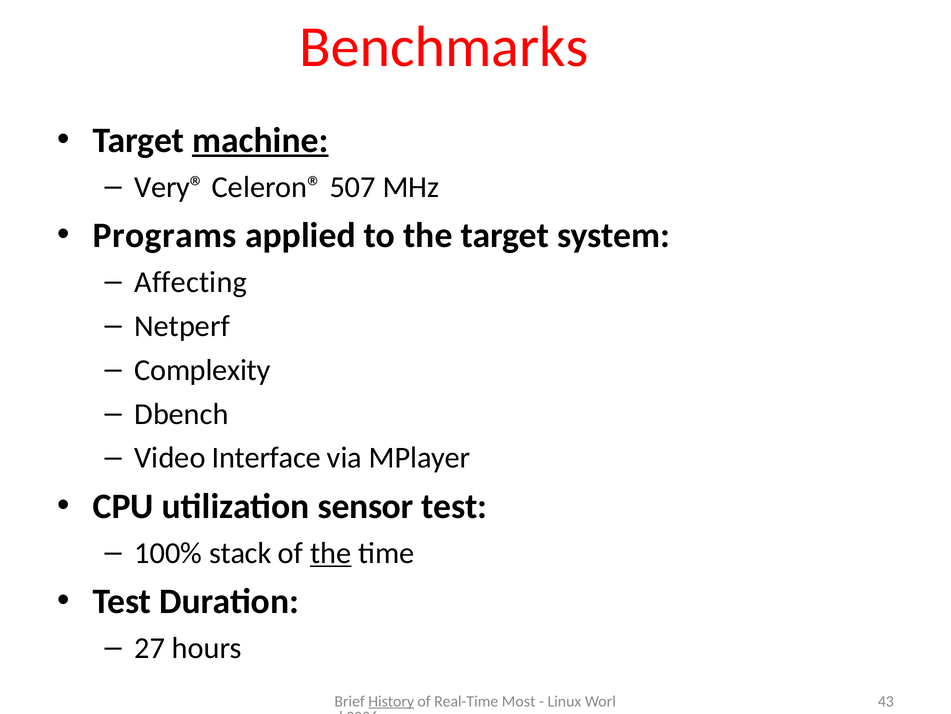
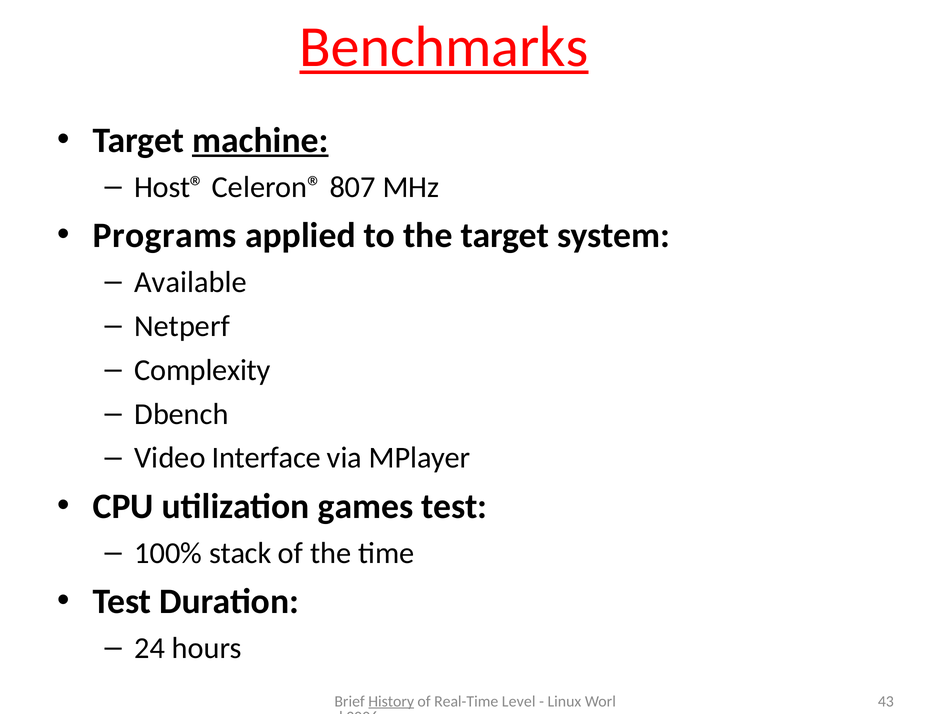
Benchmarks underline: none -> present (444, 47)
Very®: Very® -> Host® (170, 187)
507: 507 -> 807 (353, 187)
Affecting: Affecting -> Available (191, 282)
sensor: sensor -> games (365, 506)
the underline: present -> none (331, 553)
27: 27 -> 24 (150, 648)
Most: Most -> Level (519, 701)
